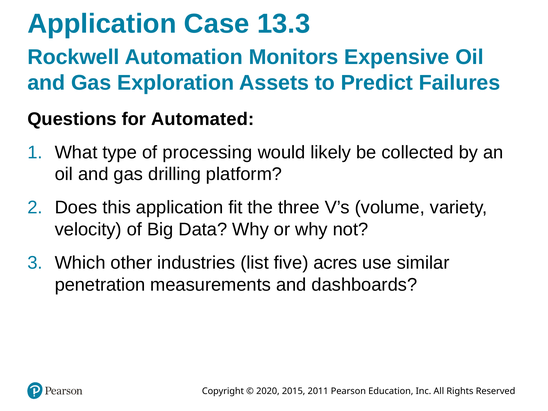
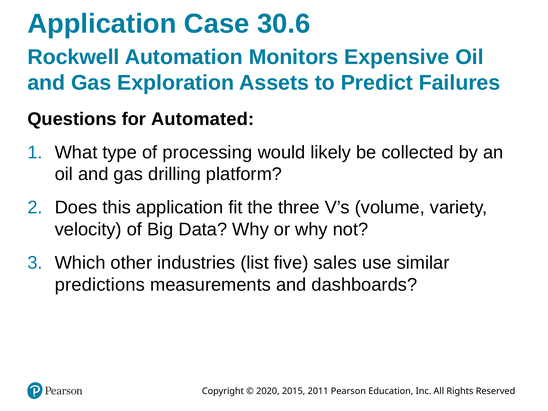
13.3: 13.3 -> 30.6 (284, 24)
acres: acres -> sales (335, 263)
penetration: penetration -> predictions (100, 285)
